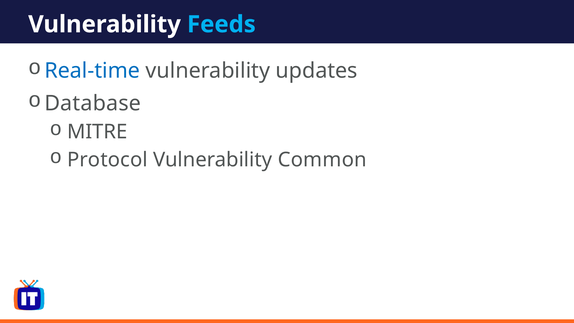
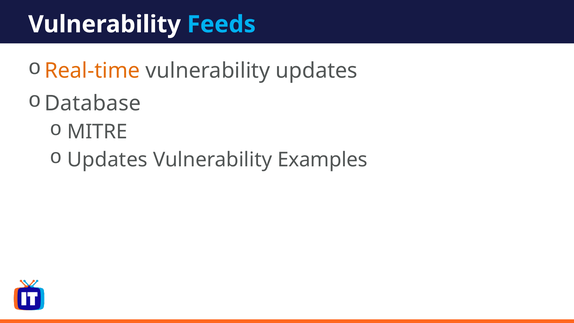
Real-time colour: blue -> orange (92, 71)
Protocol: Protocol -> Updates (107, 160)
Common: Common -> Examples (322, 160)
